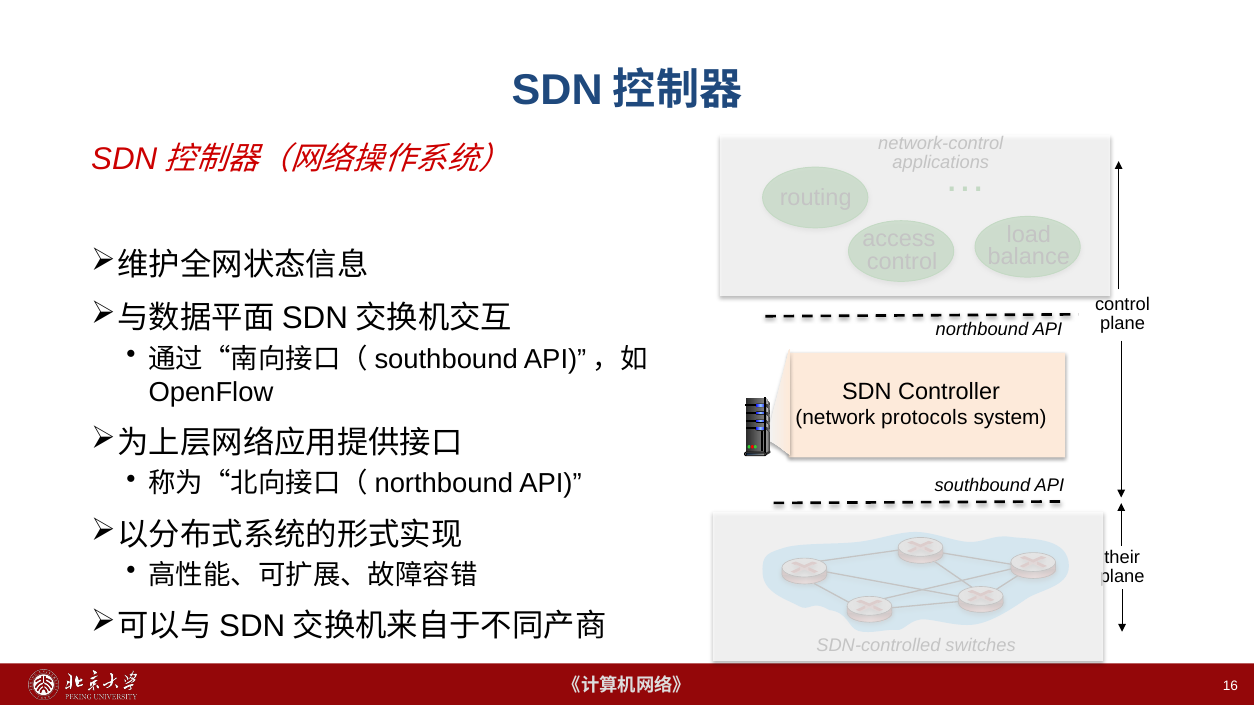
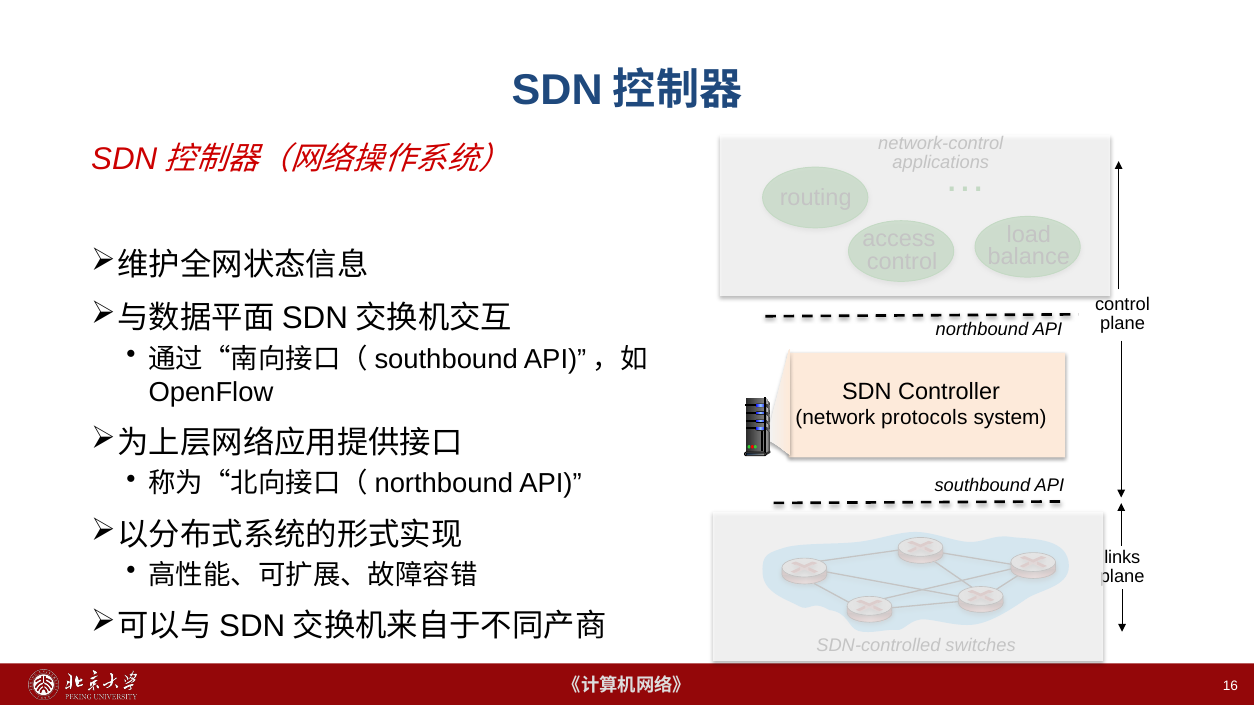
their: their -> links (1122, 558)
